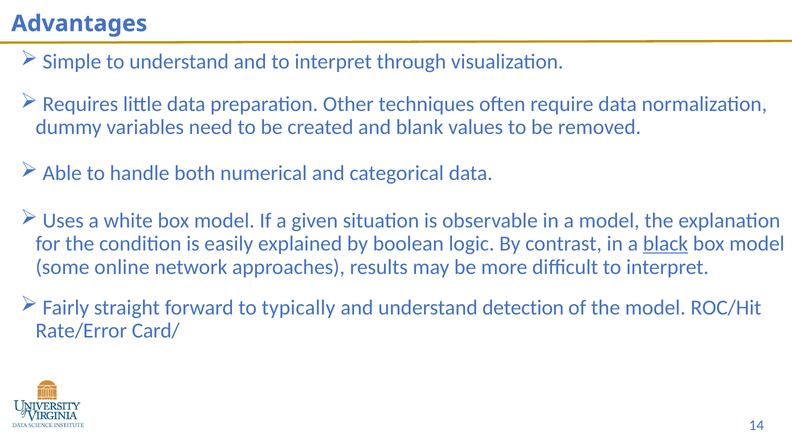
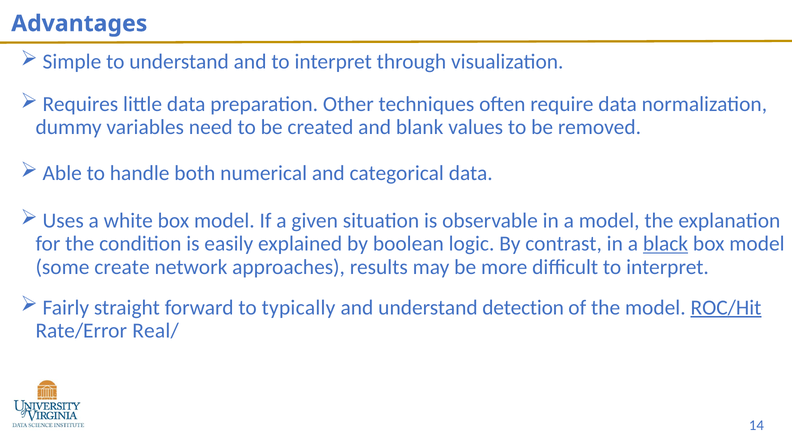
online: online -> create (122, 267)
ROC/Hit underline: none -> present (726, 308)
Card/: Card/ -> Real/ (156, 331)
